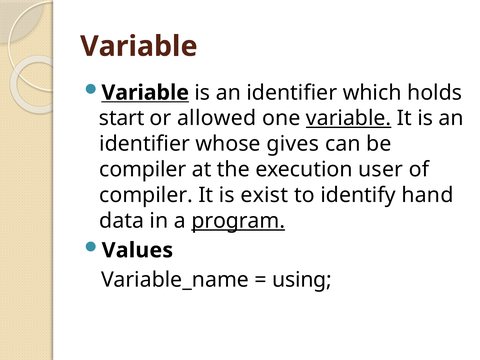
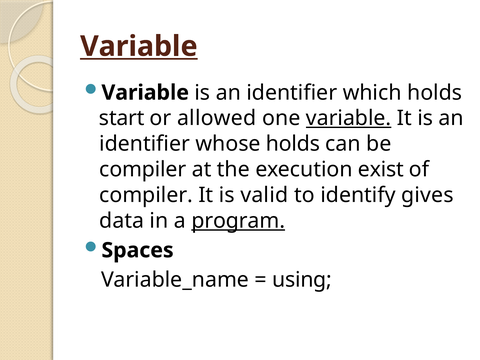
Variable underline: none -> present (139, 46)
Variable underline: present -> none (145, 93)
whose gives: gives -> holds (293, 144)
user: user -> exist (381, 169)
exist: exist -> valid (264, 195)
hand: hand -> gives (427, 195)
Values: Values -> Spaces (138, 250)
